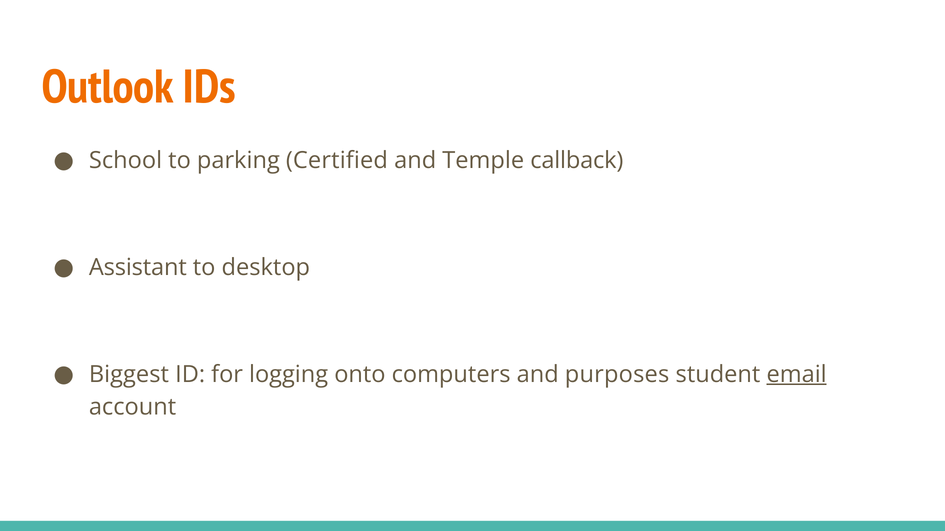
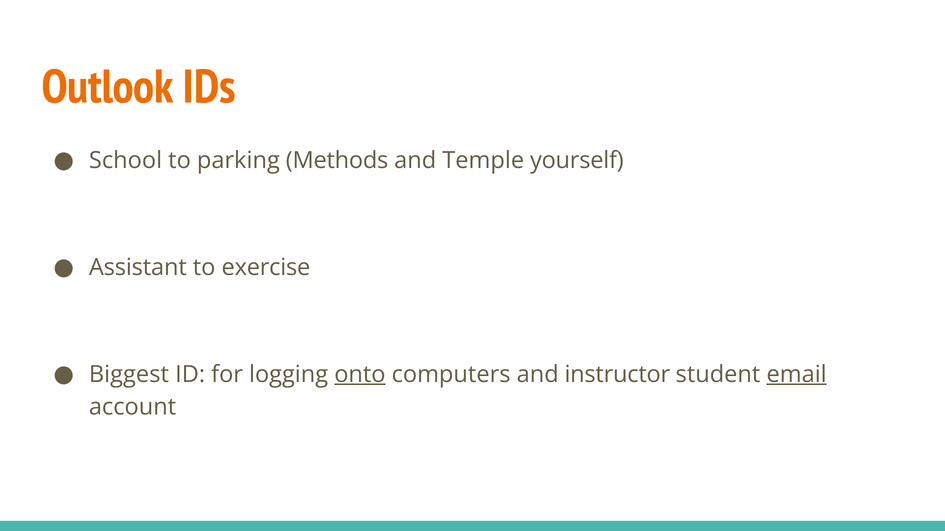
Certified: Certified -> Methods (337, 160)
callback: callback -> yourself (577, 160)
desktop: desktop -> exercise (266, 268)
onto underline: none -> present (360, 375)
purposes: purposes -> instructor (617, 375)
